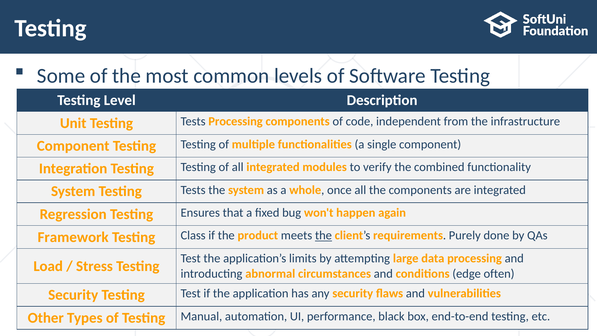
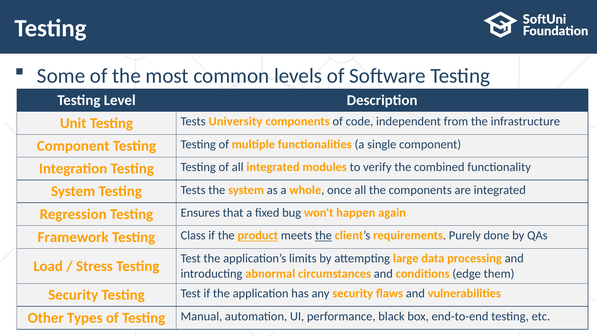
Tests Processing: Processing -> University (235, 121)
product underline: none -> present (258, 235)
often: often -> them (499, 274)
